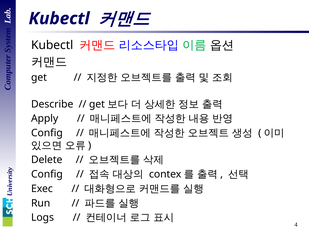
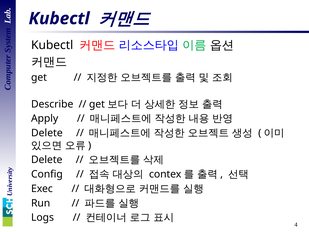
Config: Config -> Delete (47, 133)
